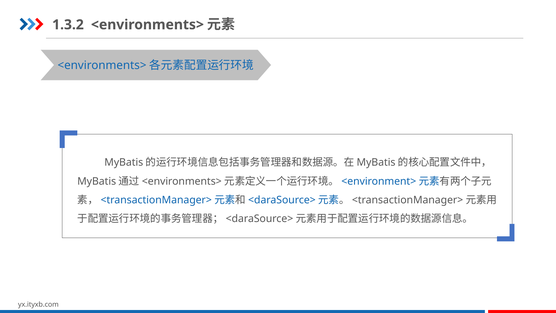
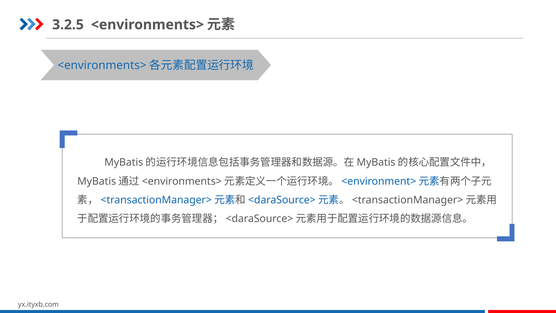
1.3.2: 1.3.2 -> 3.2.5 (68, 25)
